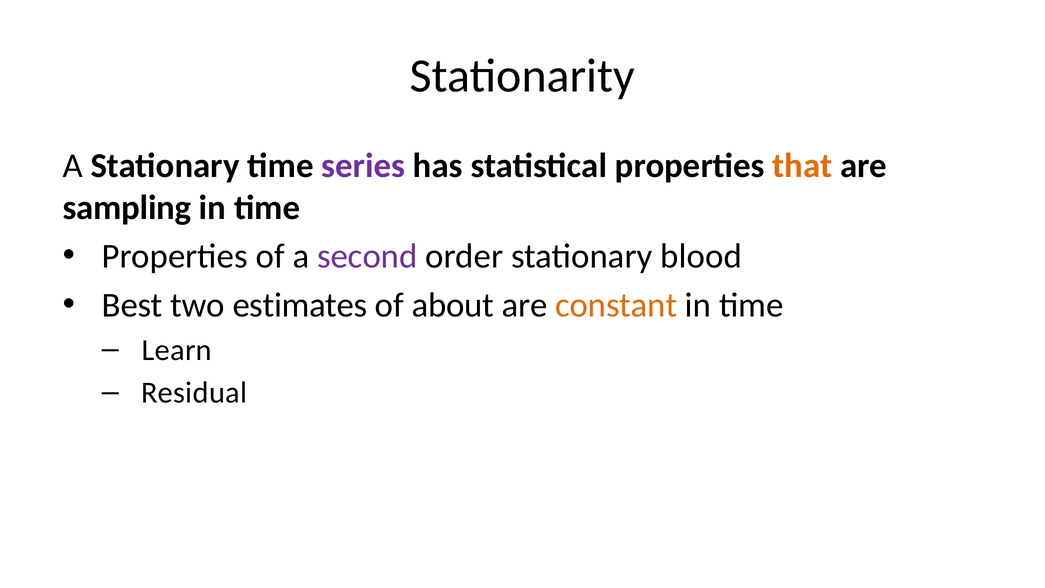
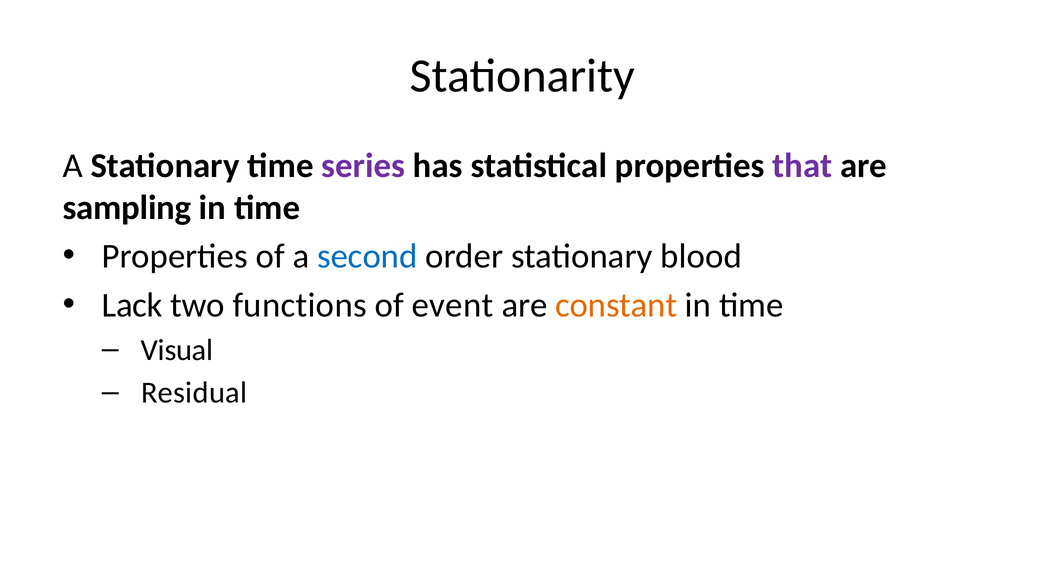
that colour: orange -> purple (802, 166)
second colour: purple -> blue (367, 256)
Best: Best -> Lack (132, 305)
estimates: estimates -> functions (300, 305)
about: about -> event (453, 305)
Learn: Learn -> Visual (177, 350)
